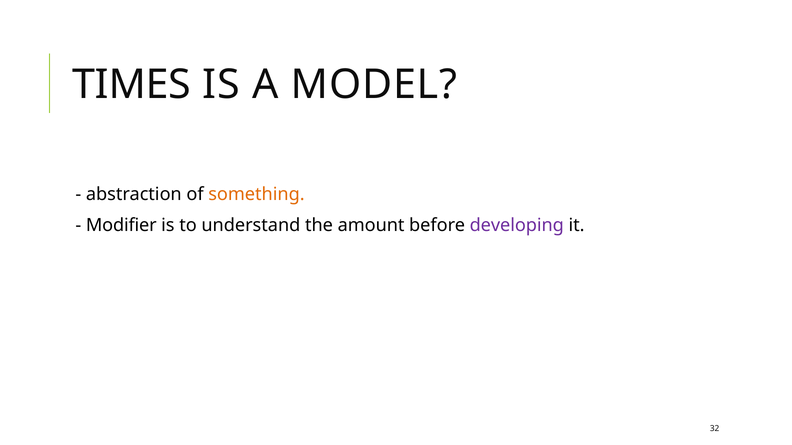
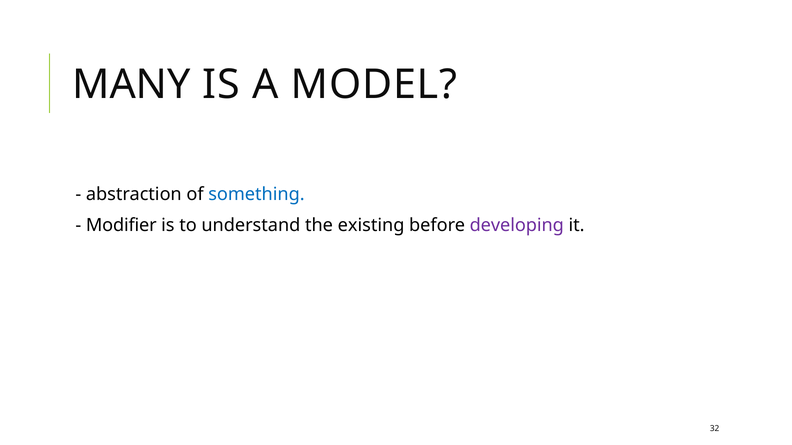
TIMES: TIMES -> MANY (131, 85)
something colour: orange -> blue (256, 194)
amount: amount -> existing (371, 226)
